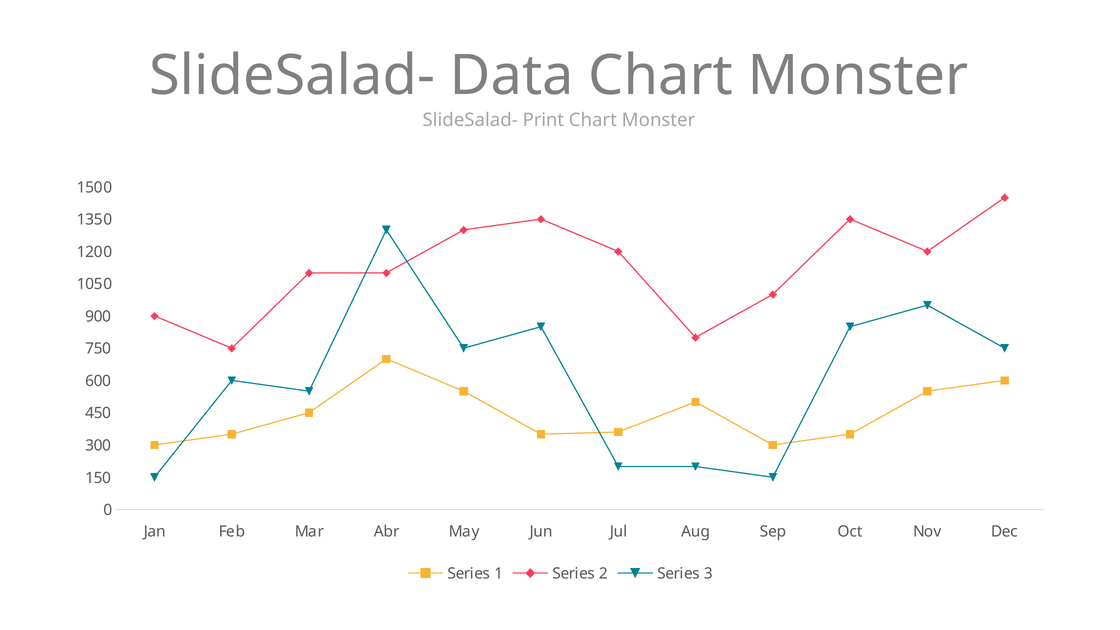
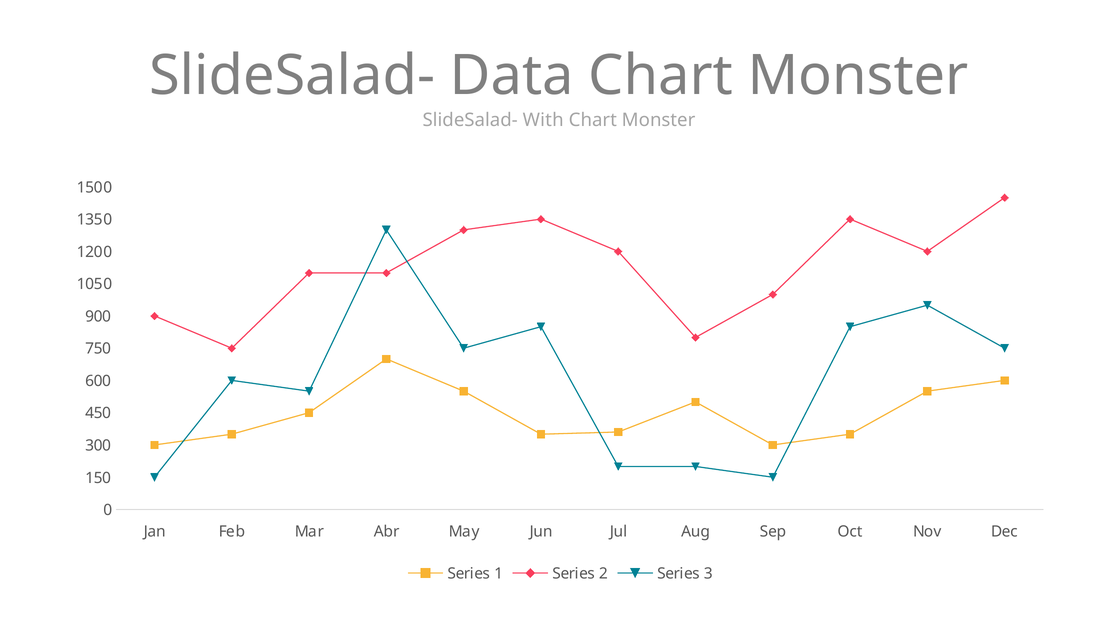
Print: Print -> With (543, 120)
